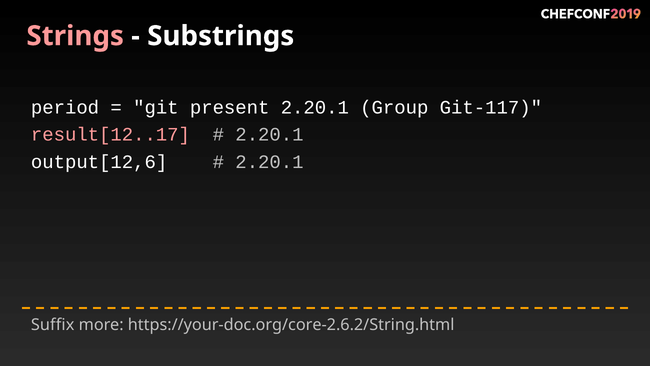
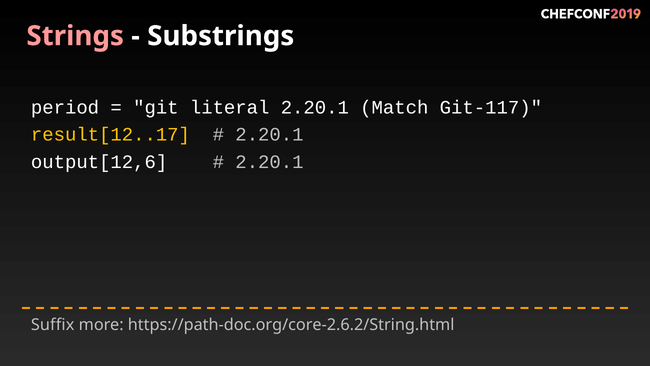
present: present -> literal (230, 107)
Group: Group -> Match (394, 107)
result[12..17 colour: pink -> yellow (110, 134)
https://your-doc.org/core-2.6.2/String.html: https://your-doc.org/core-2.6.2/String.html -> https://path-doc.org/core-2.6.2/String.html (291, 325)
